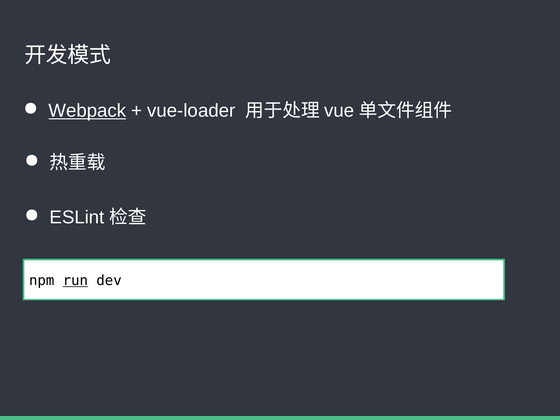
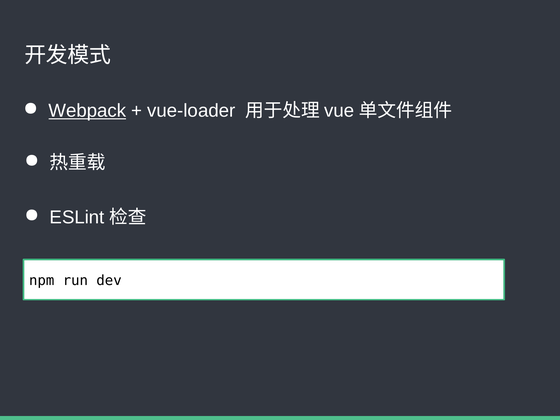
run underline: present -> none (75, 281)
